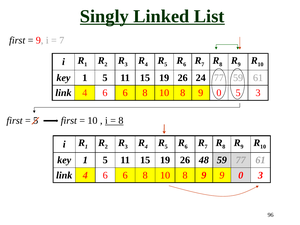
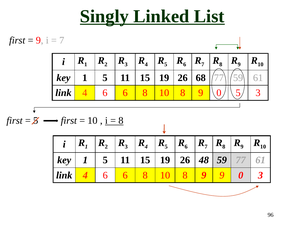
24: 24 -> 68 (201, 78)
